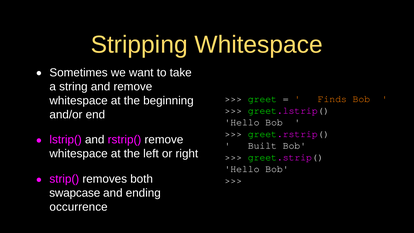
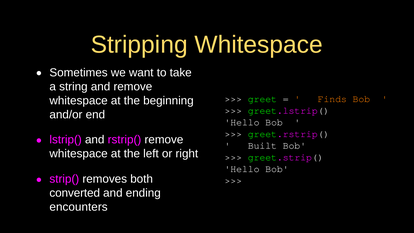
swapcase: swapcase -> converted (75, 193)
occurrence: occurrence -> encounters (79, 207)
